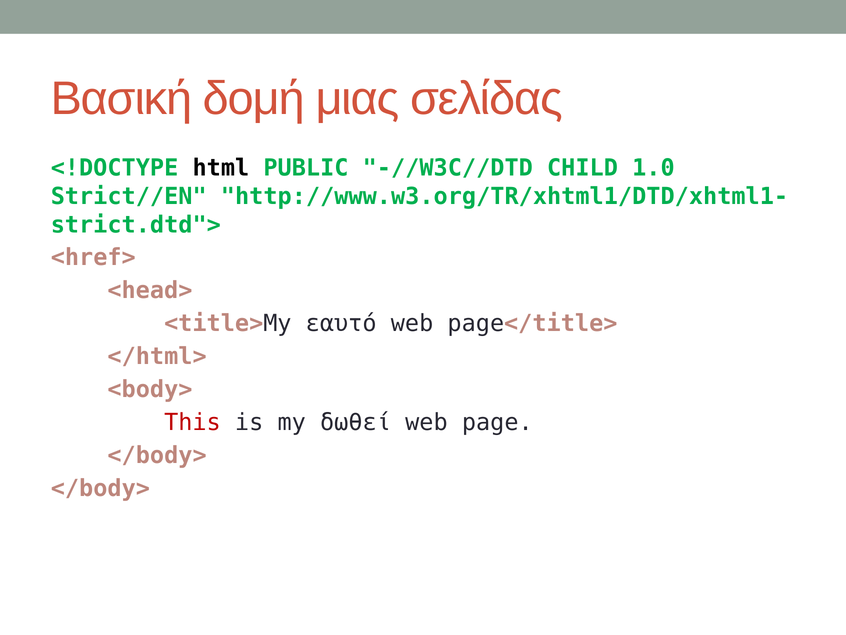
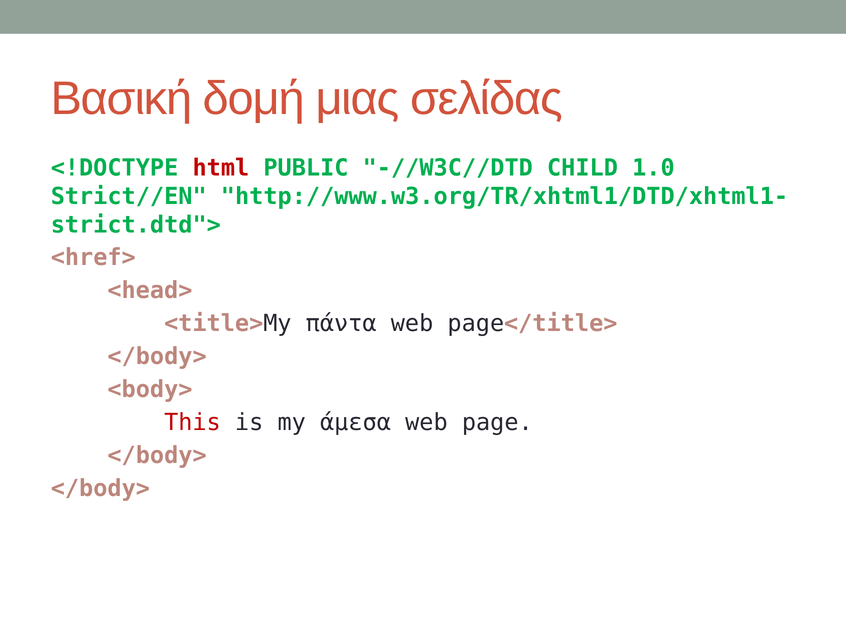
html colour: black -> red (221, 168)
εαυτό: εαυτό -> πάντα (341, 323)
</html>: </html> -> </body> (157, 356)
δωθεί: δωθεί -> άμεσα (356, 422)
